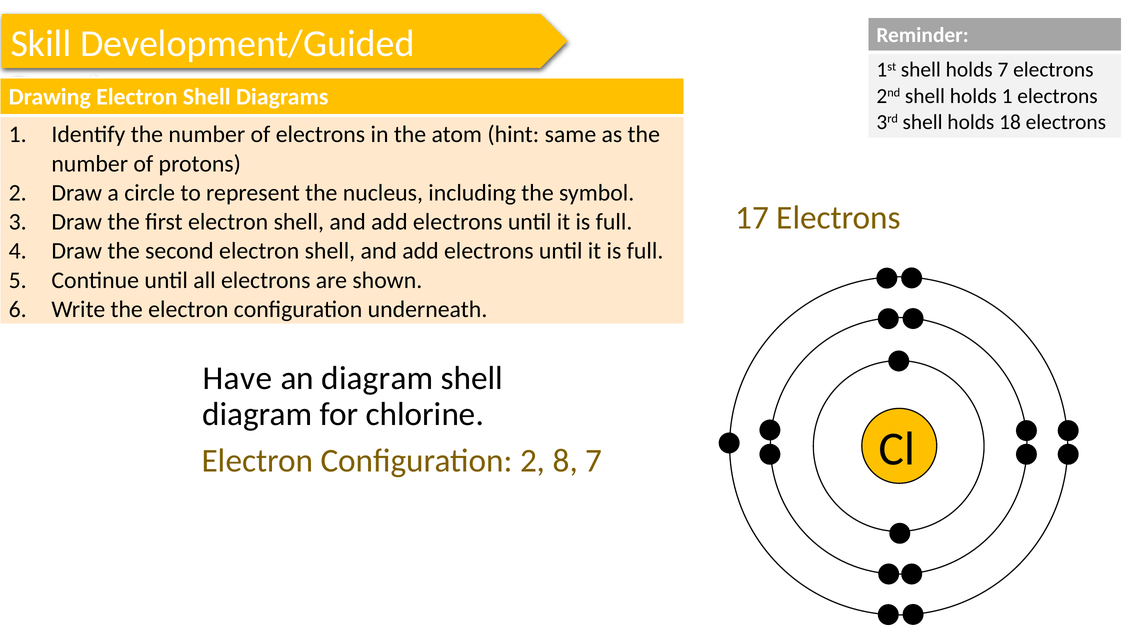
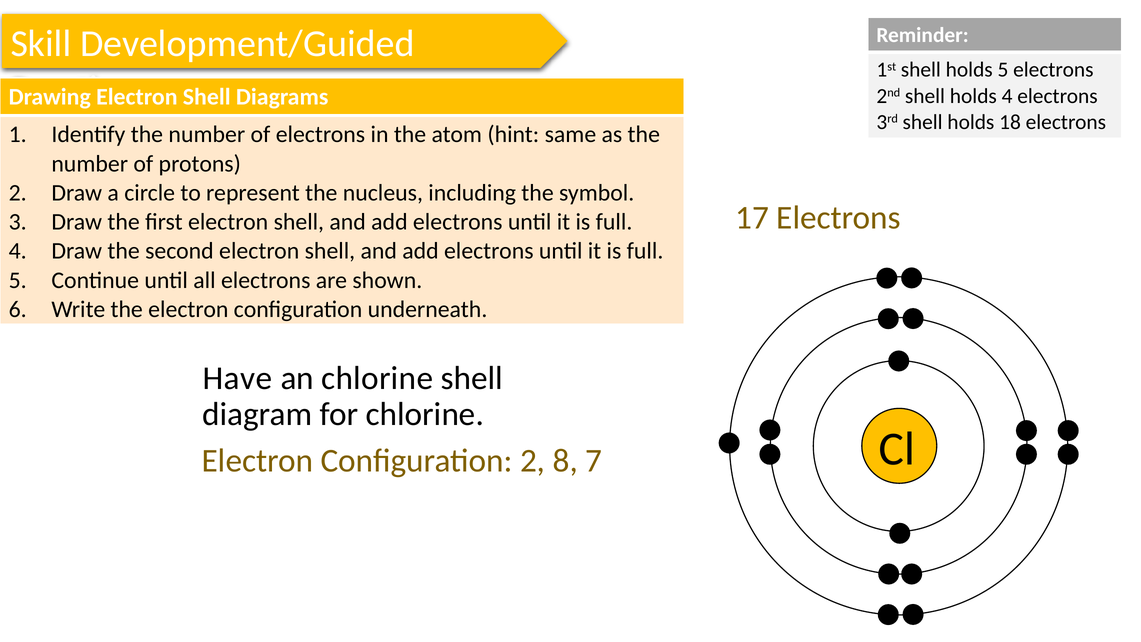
holds 7: 7 -> 5 (1003, 70)
holds 1: 1 -> 4 (1007, 96)
an diagram: diagram -> chlorine (377, 378)
